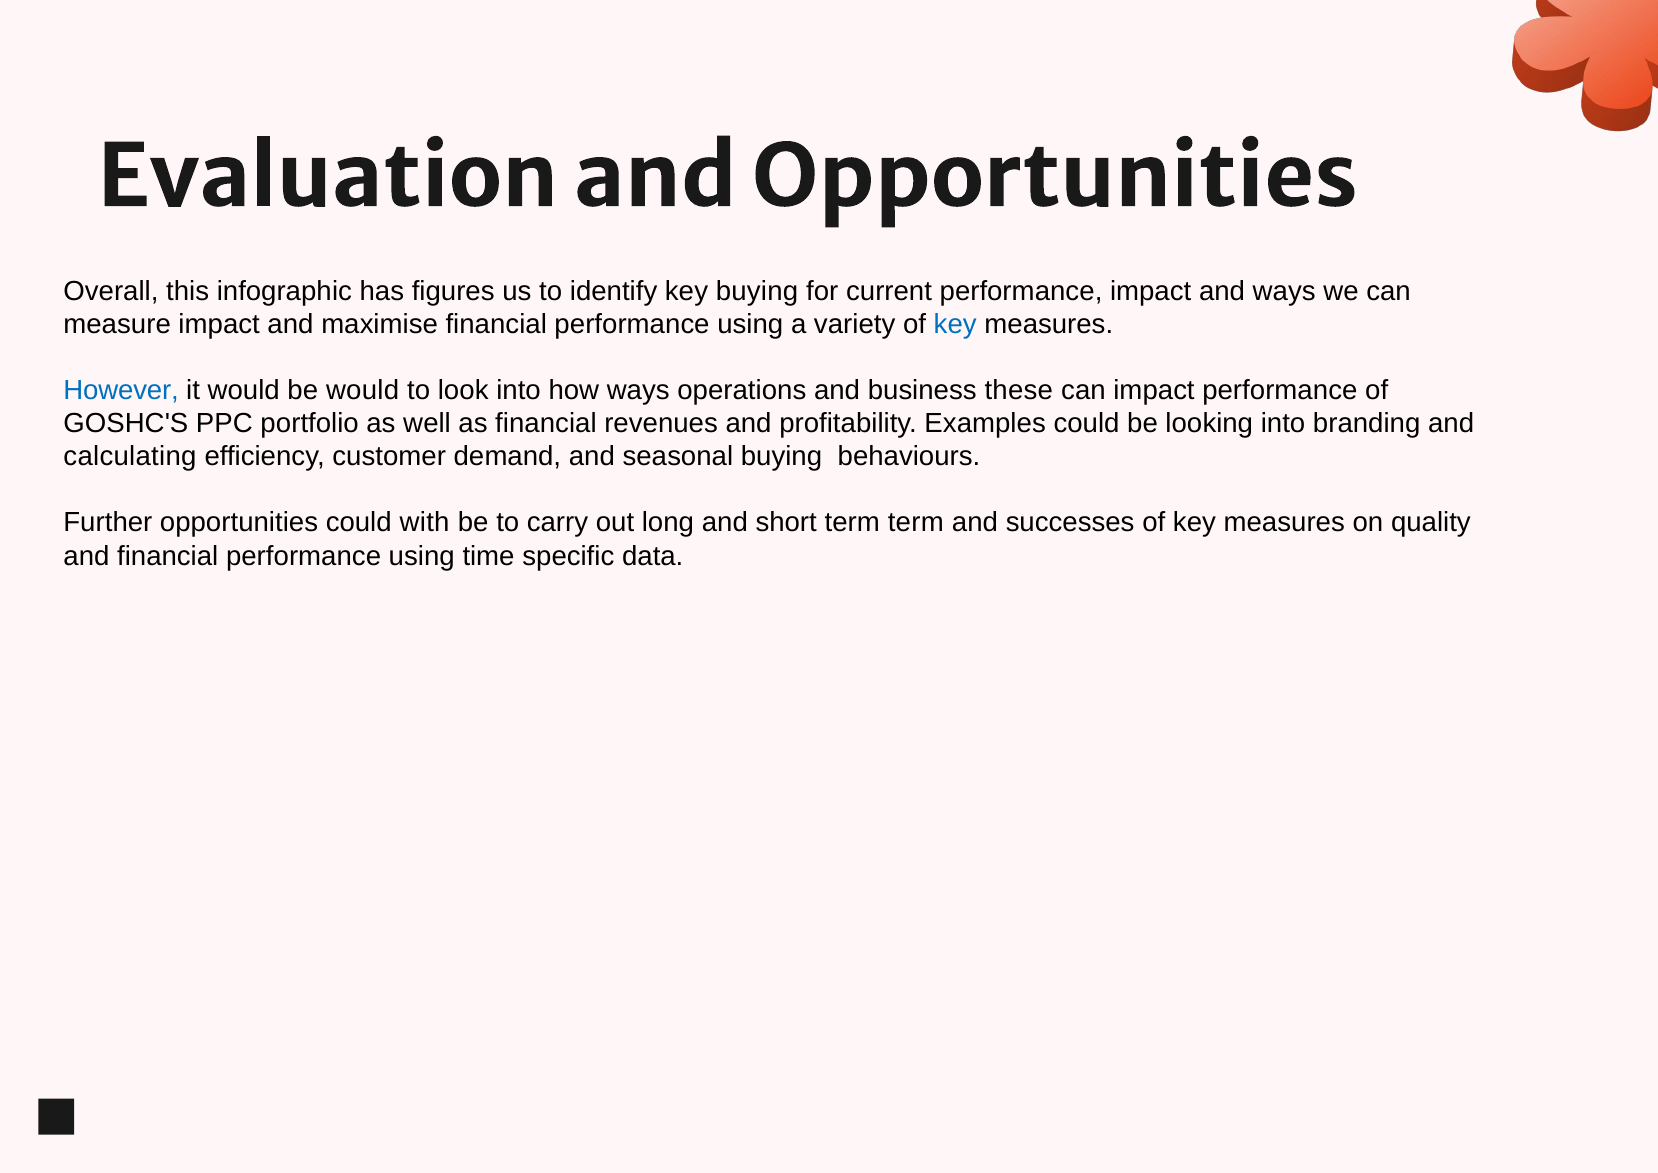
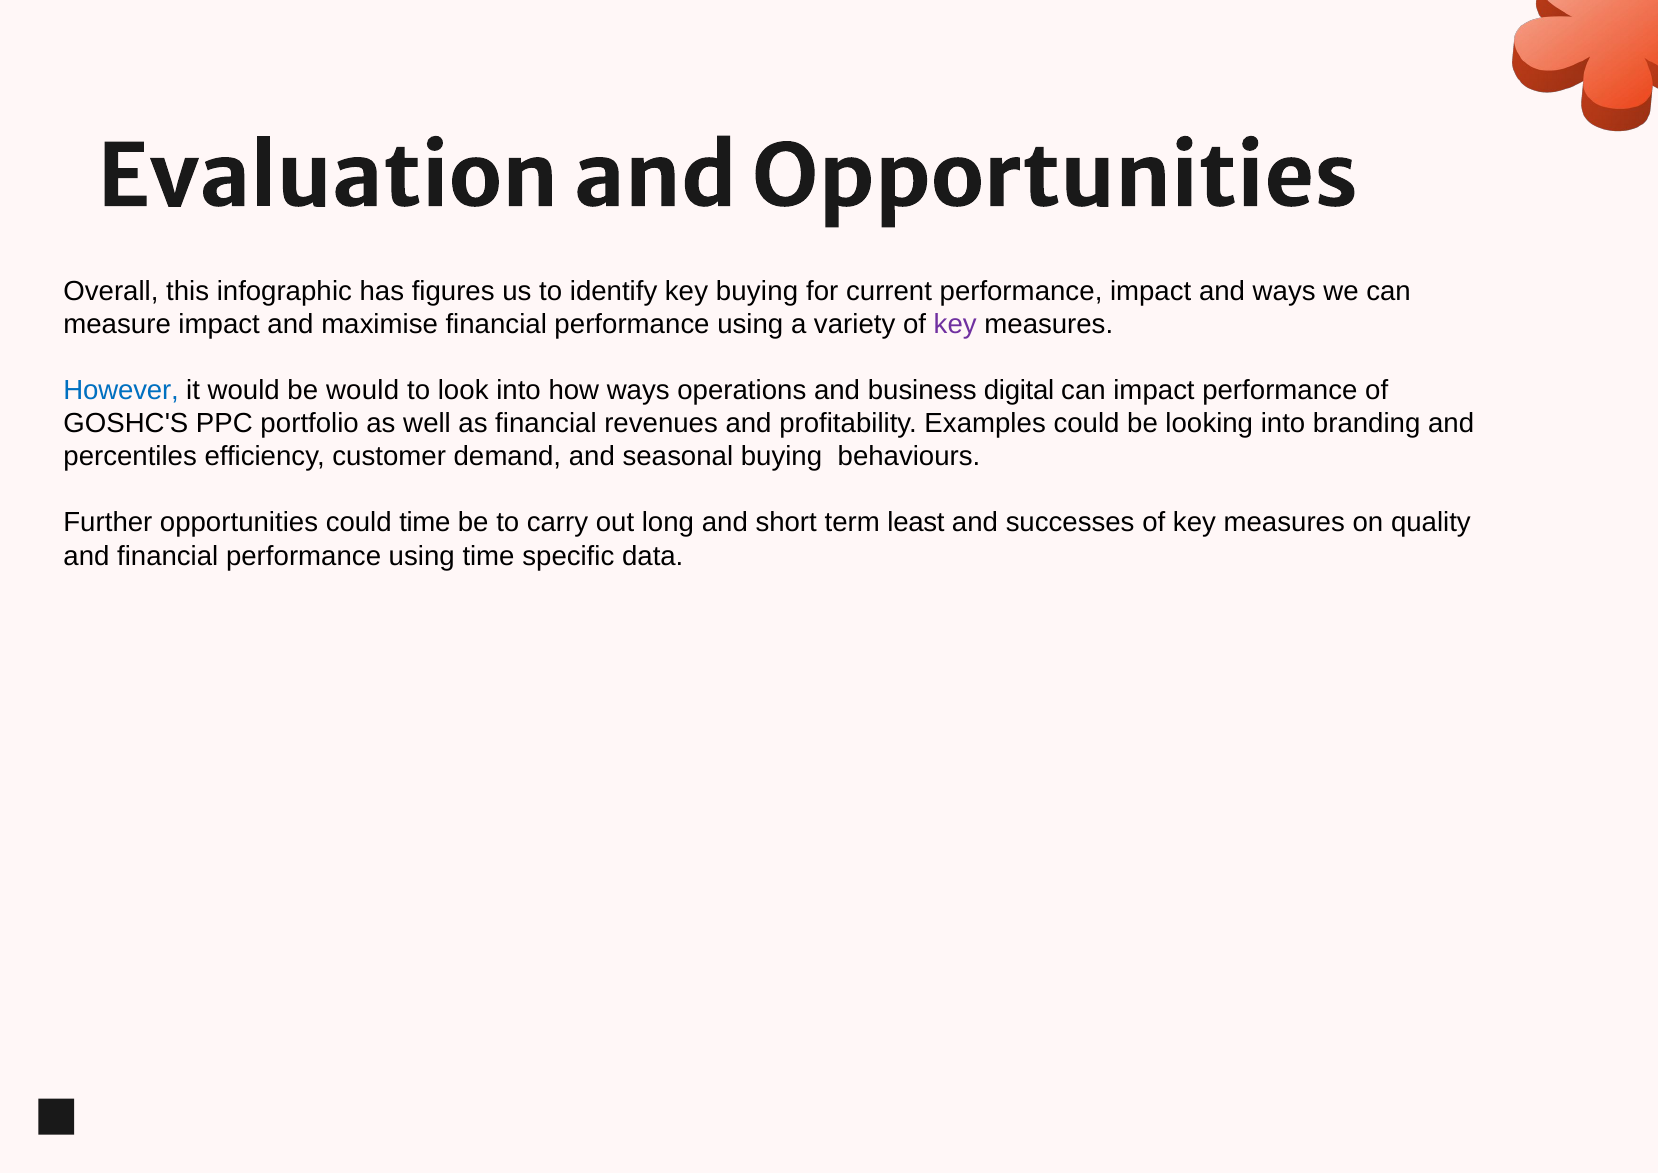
key colour: blue -> purple (955, 324)
these: these -> digital (1019, 390)
calculating: calculating -> percentiles (130, 457)
could with: with -> time (425, 523)
term term: term -> least (916, 523)
